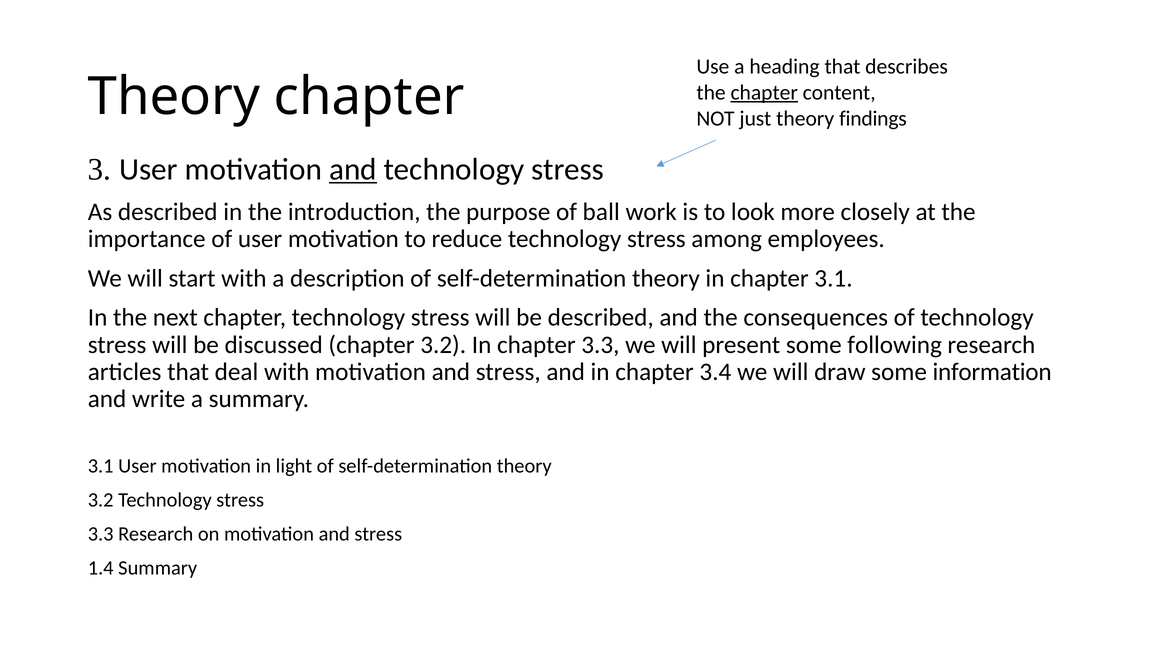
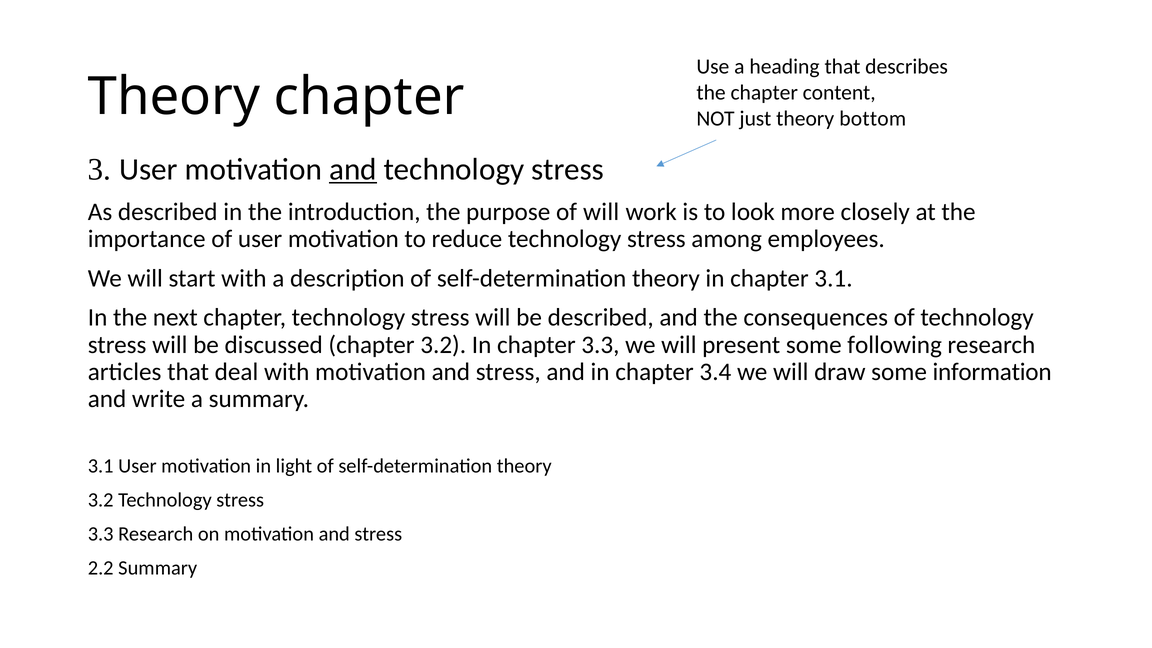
chapter underline: present -> none (764, 93)
findings: findings -> bottom (873, 119)
of ball: ball -> will (601, 212)
1.4: 1.4 -> 2.2 (101, 568)
